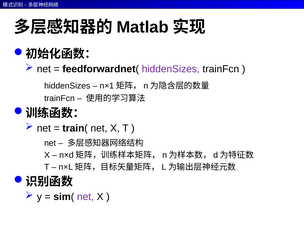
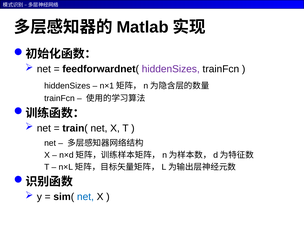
net colour: purple -> blue (85, 197)
